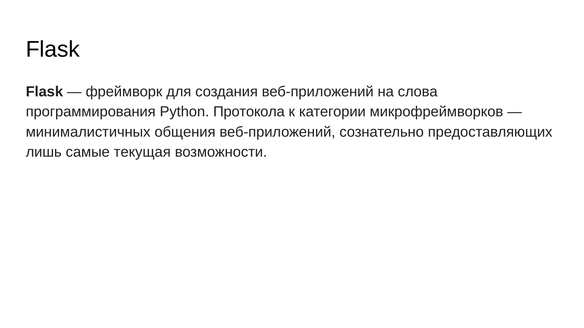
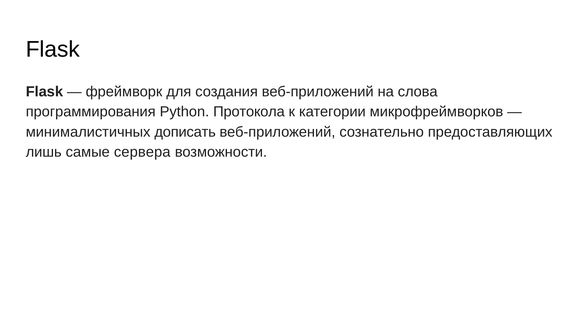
общения: общения -> дописать (185, 132)
текущая: текущая -> сервера (142, 152)
